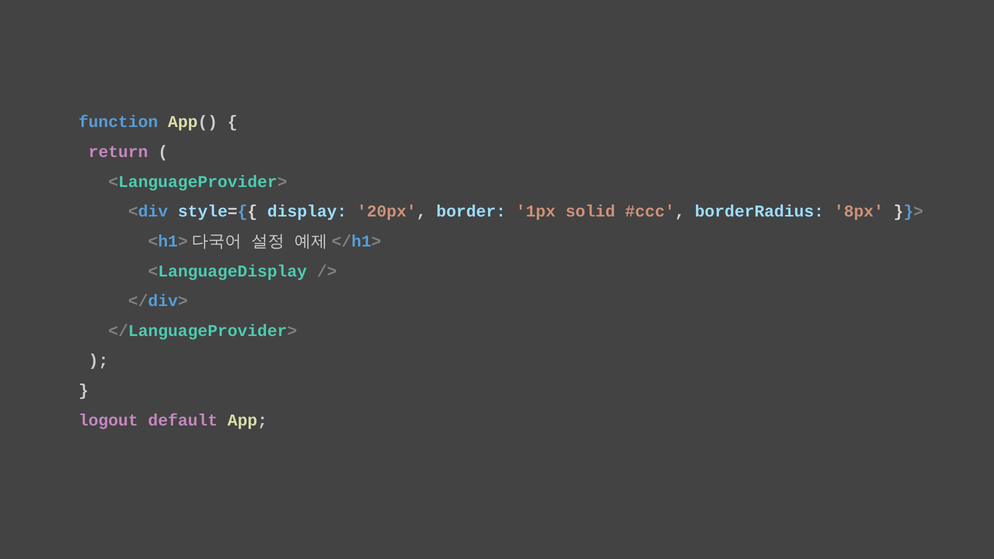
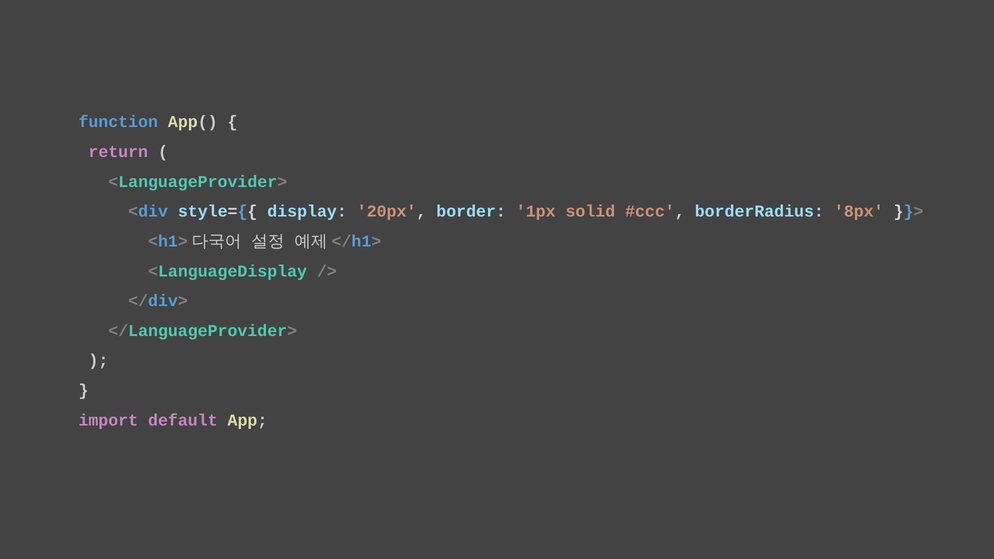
logout: logout -> import (108, 420)
